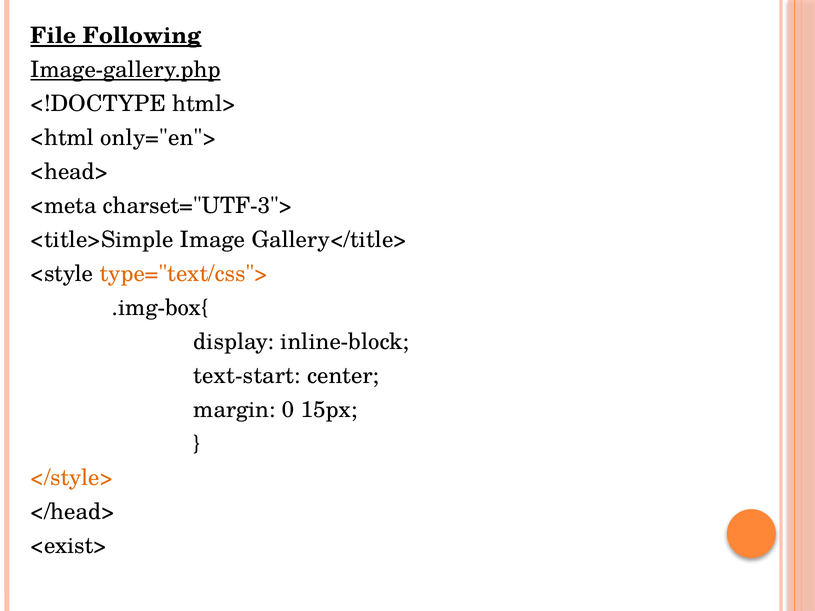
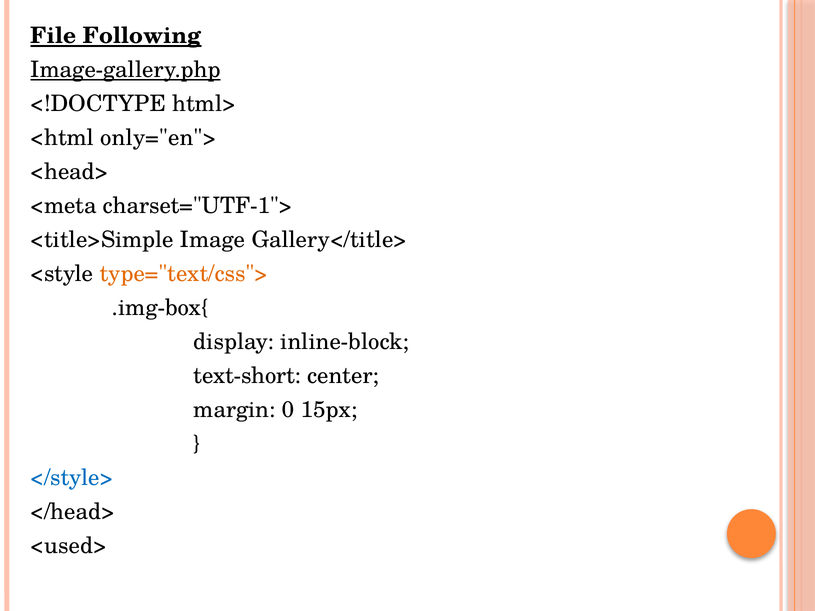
charset="UTF-3">: charset="UTF-3"> -> charset="UTF-1"> (198, 206)
text-start: text-start -> text-short (247, 376)
</style> colour: orange -> blue (72, 478)
<exist>: <exist> -> <used> (69, 546)
